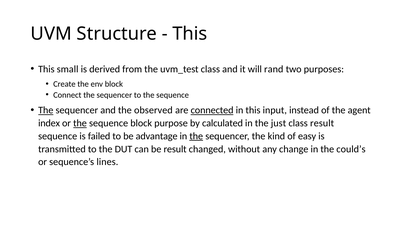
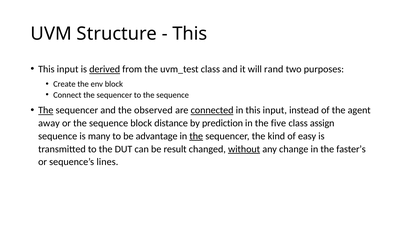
small: small -> input (68, 69)
derived underline: none -> present (105, 69)
index: index -> away (49, 123)
the underline: present -> none (80, 123)
purpose: purpose -> distance (171, 123)
calculated: calculated -> prediction (223, 123)
just: just -> five (278, 123)
class result: result -> assign (322, 123)
failed: failed -> many (99, 136)
without underline: none -> present (244, 149)
could’s: could’s -> faster’s (351, 149)
